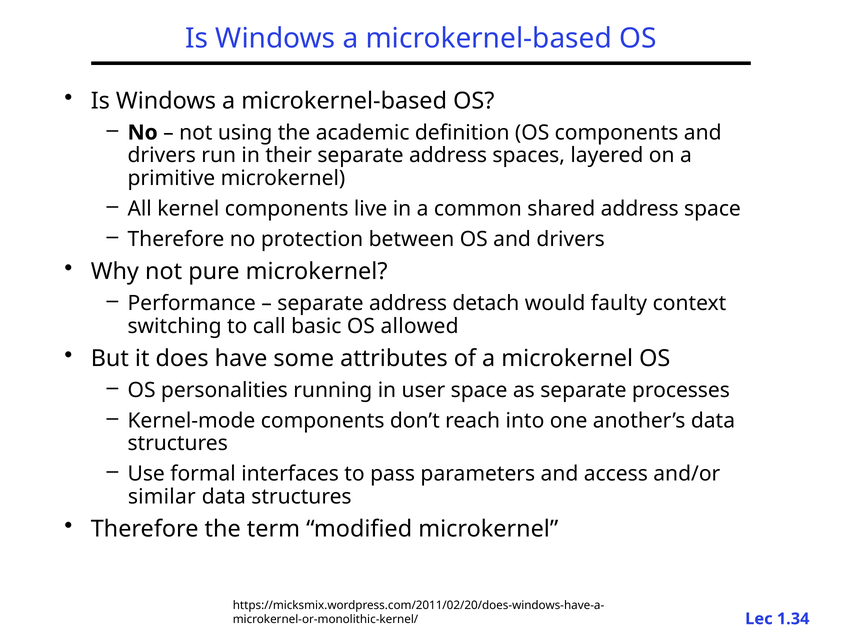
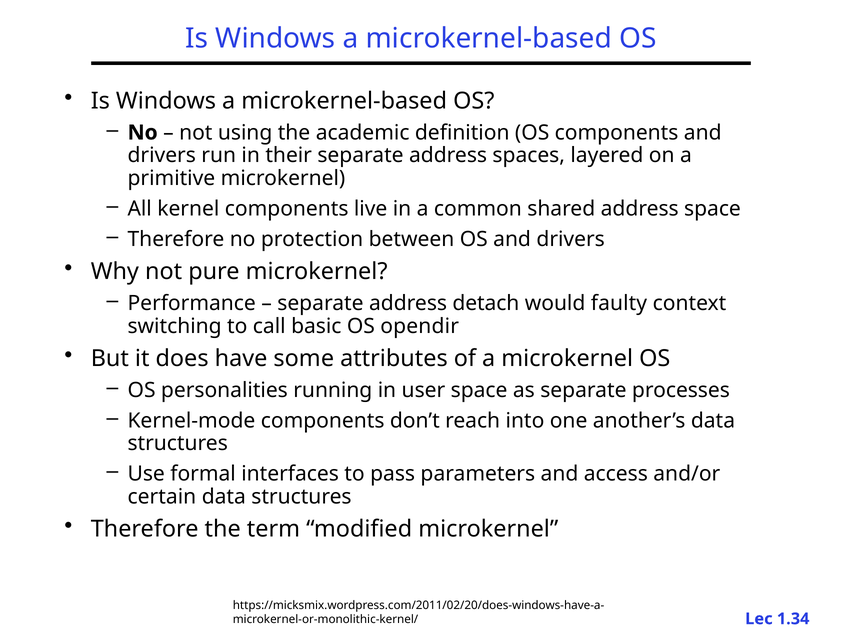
allowed: allowed -> opendir (420, 326)
similar: similar -> certain (162, 496)
